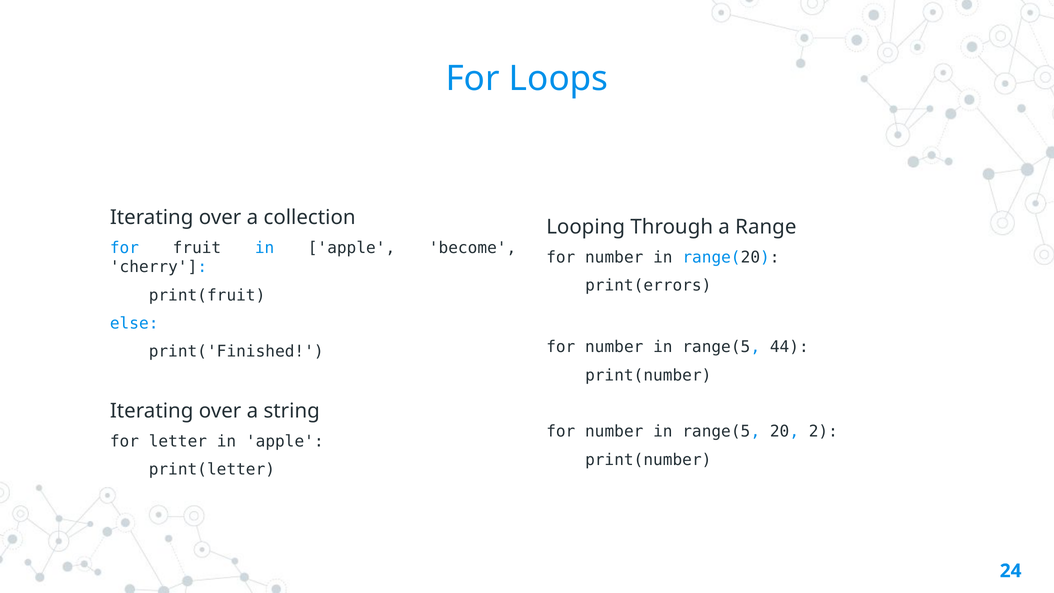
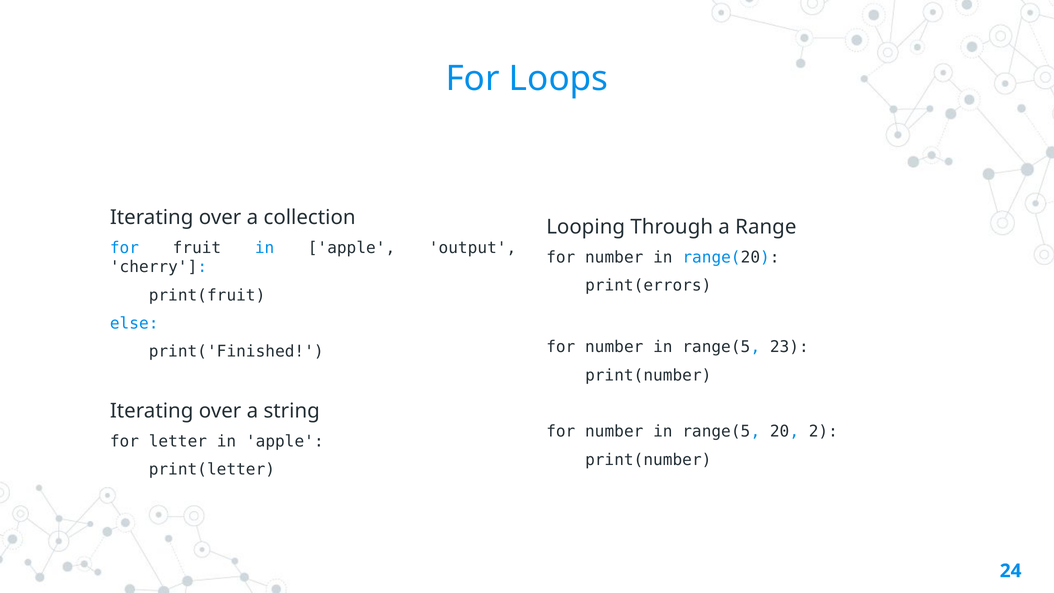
become: become -> output (473, 248)
44: 44 -> 23 (789, 347)
